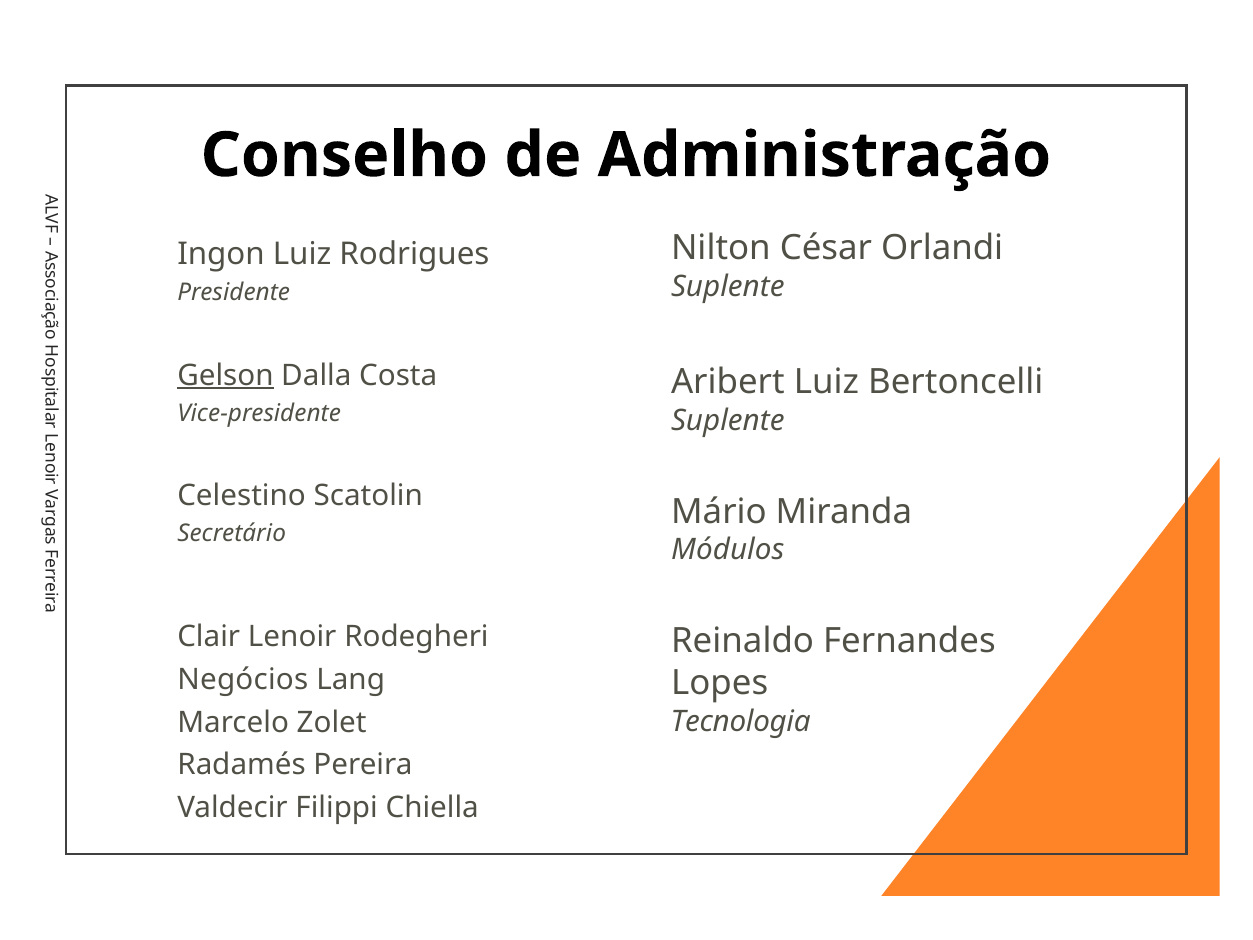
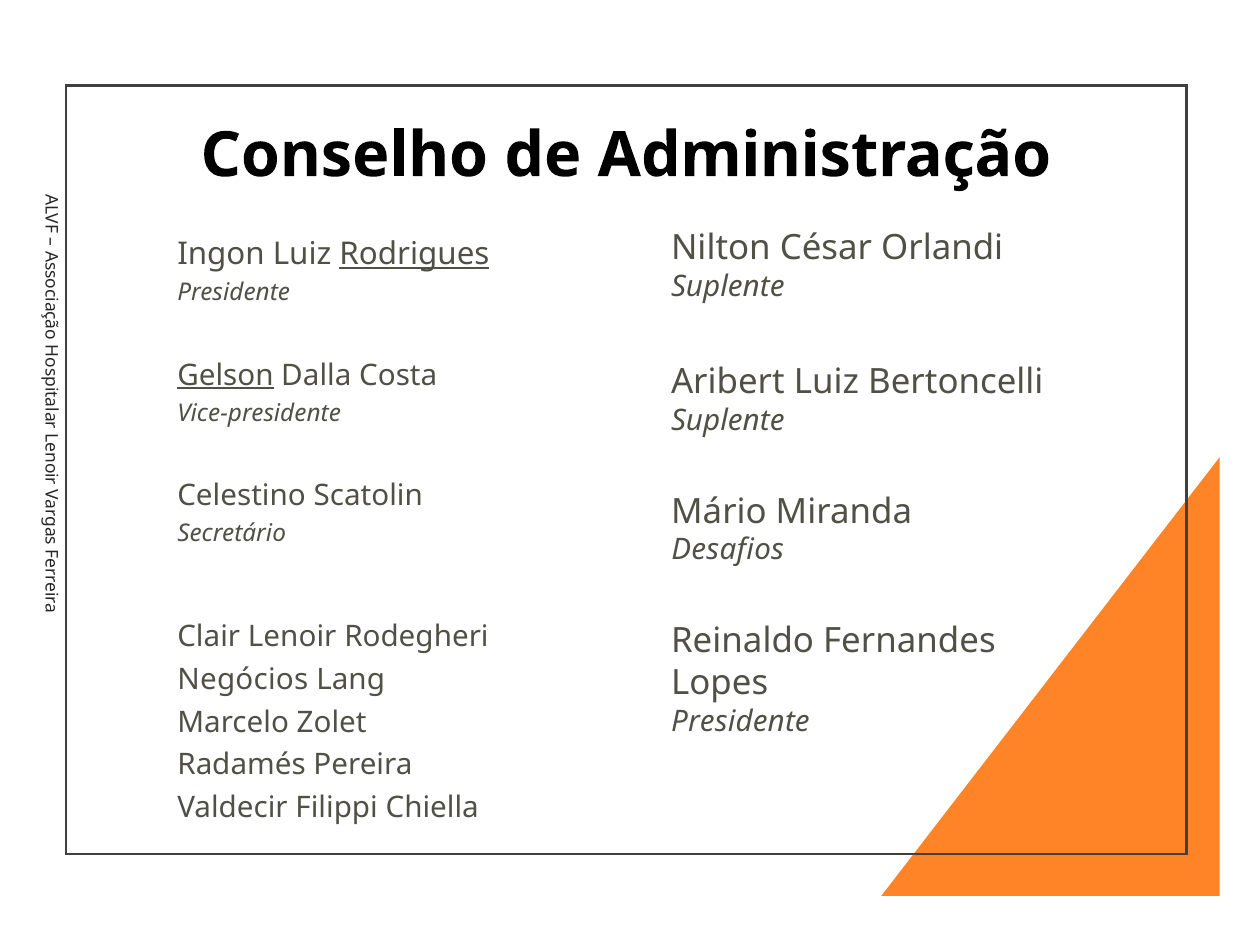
Rodrigues underline: none -> present (414, 254)
Módulos: Módulos -> Desafios (728, 550)
Tecnologia: Tecnologia -> Presidente (740, 721)
